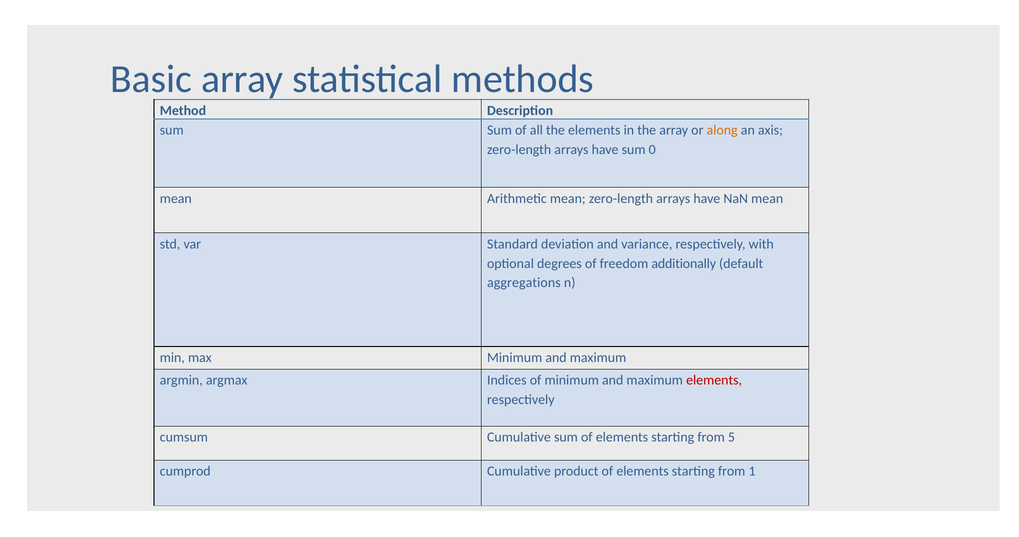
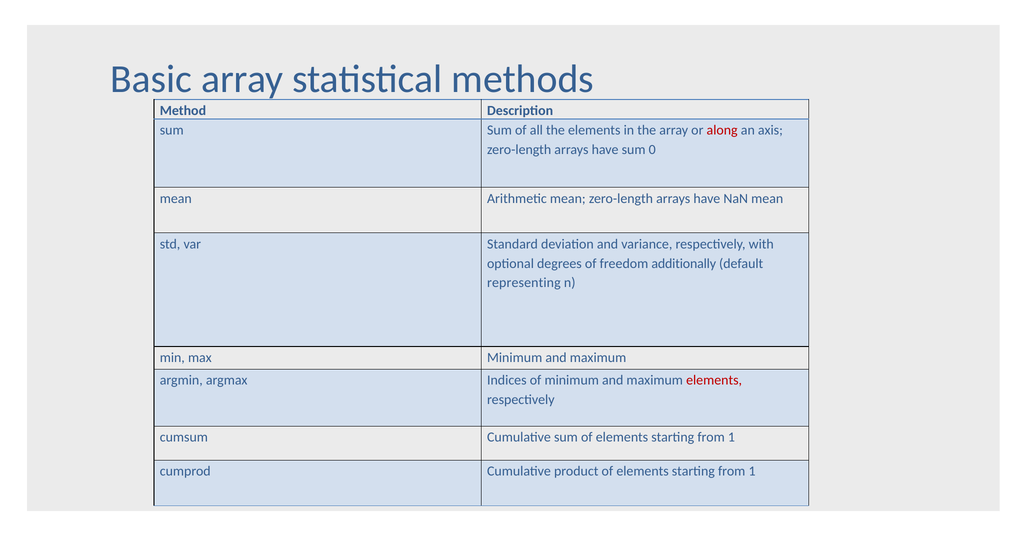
along colour: orange -> red (722, 130)
aggregations: aggregations -> representing (524, 283)
5: 5 -> 1 (731, 437)
